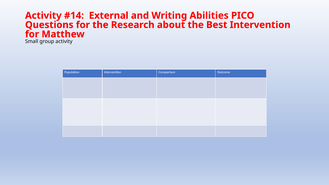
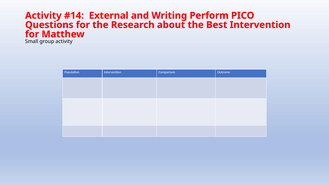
Abilities: Abilities -> Perform (209, 16)
